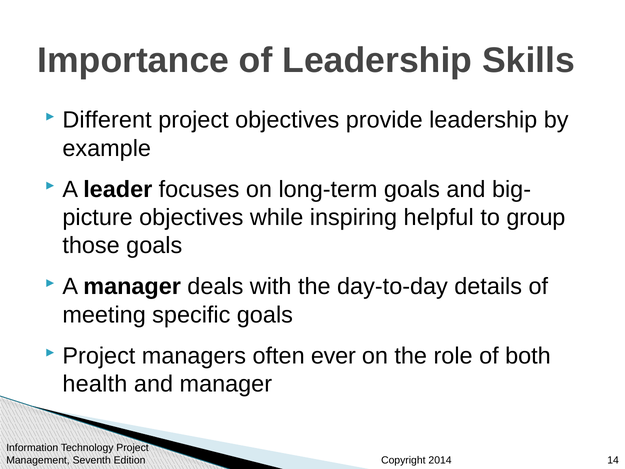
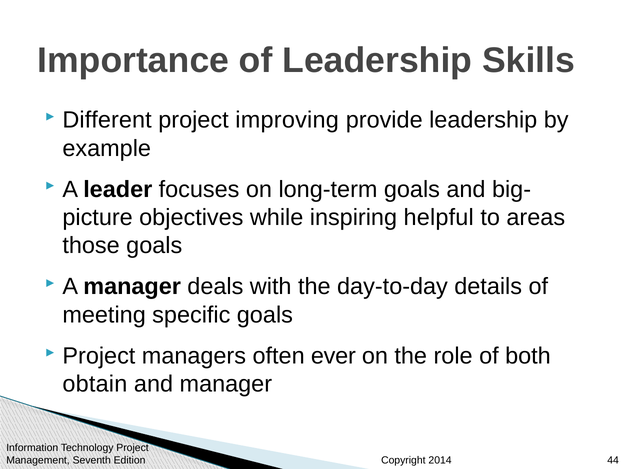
project objectives: objectives -> improving (287, 120)
group: group -> areas (536, 217)
health: health -> obtain (95, 384)
14: 14 -> 44 (613, 460)
